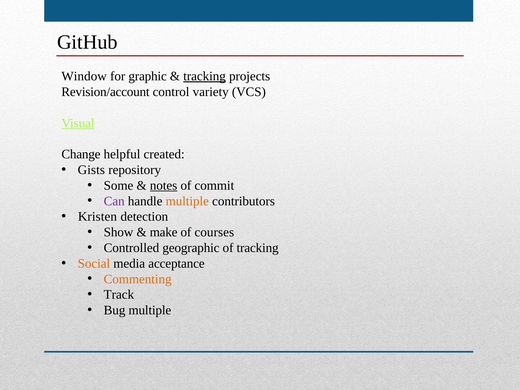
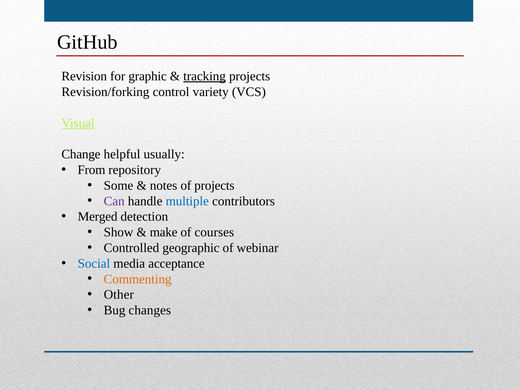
Window: Window -> Revision (84, 76)
Revision/account: Revision/account -> Revision/forking (105, 92)
created: created -> usually (164, 154)
Gists: Gists -> From (91, 170)
notes underline: present -> none (164, 185)
of commit: commit -> projects (214, 185)
multiple colour: orange -> blue (187, 201)
Kristen: Kristen -> Merged (98, 217)
of tracking: tracking -> webinar (258, 248)
Social colour: orange -> blue (94, 263)
Track: Track -> Other (119, 295)
Bug multiple: multiple -> changes (150, 310)
